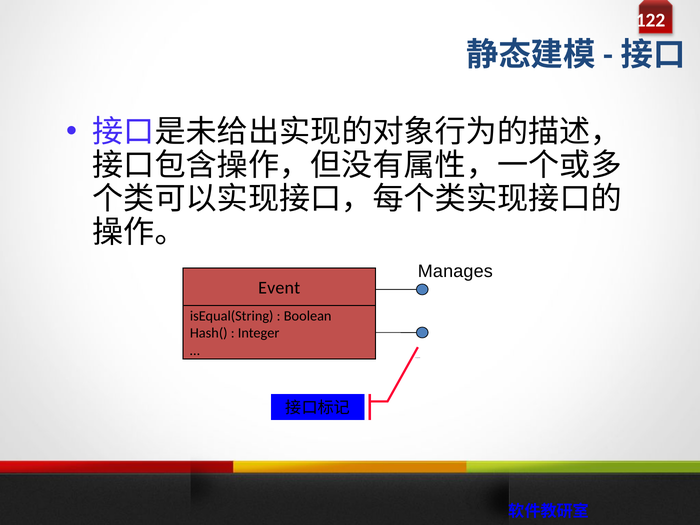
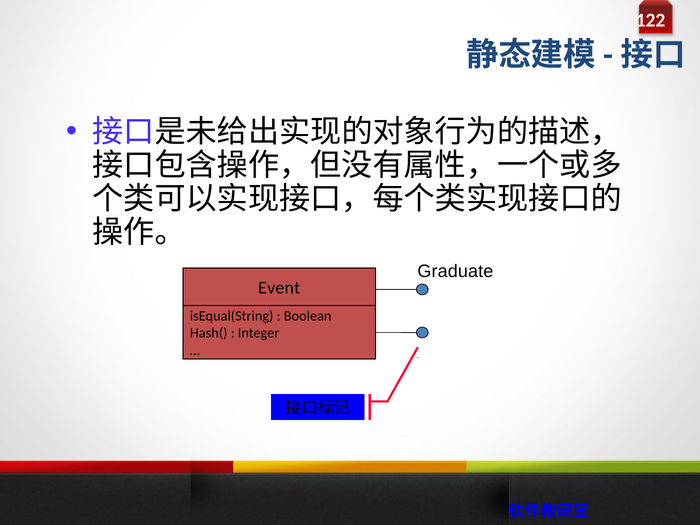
Manages: Manages -> Graduate (455, 271)
